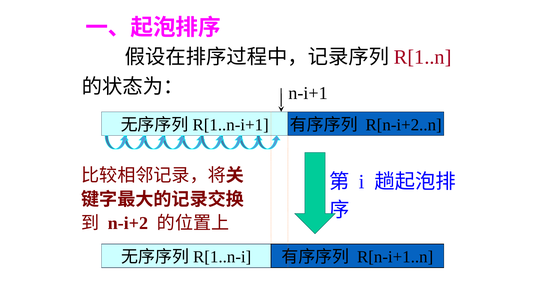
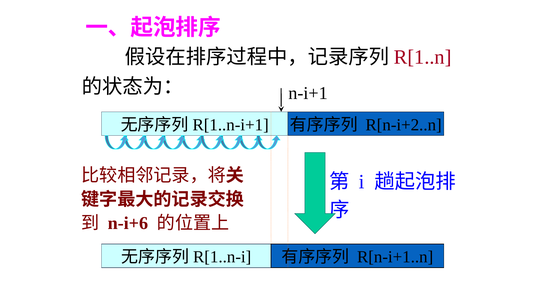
n-i+2: n-i+2 -> n-i+6 (128, 223)
